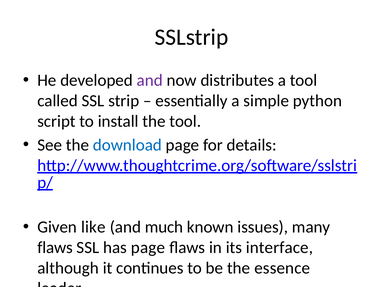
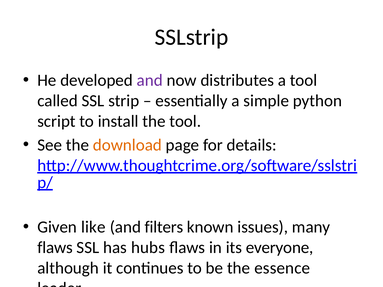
download colour: blue -> orange (127, 145)
much: much -> filters (164, 227)
has page: page -> hubs (148, 248)
interface: interface -> everyone (280, 248)
